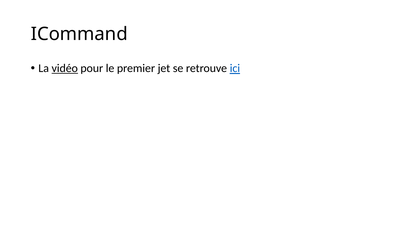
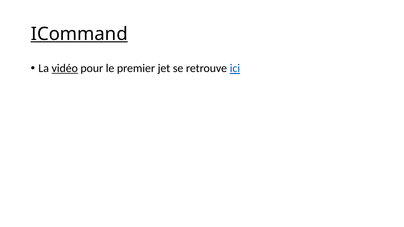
ICommand underline: none -> present (79, 34)
